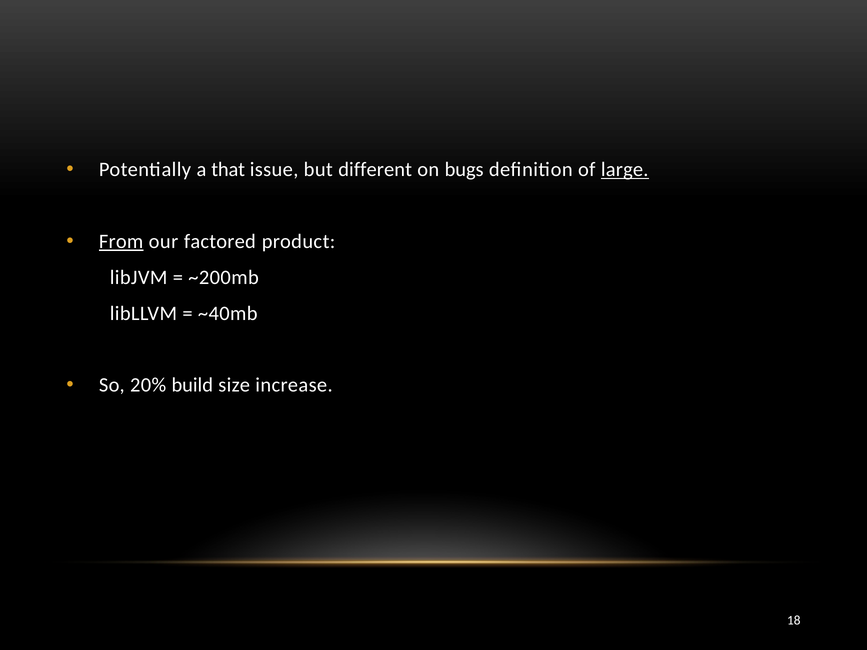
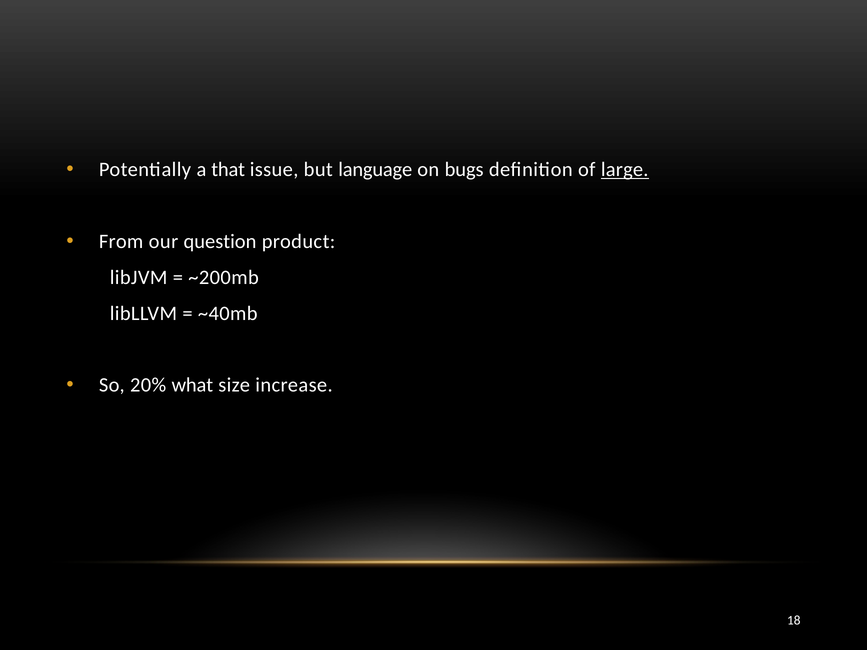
different: different -> language (375, 170)
From underline: present -> none (121, 242)
factored: factored -> question (220, 242)
build: build -> what (192, 385)
